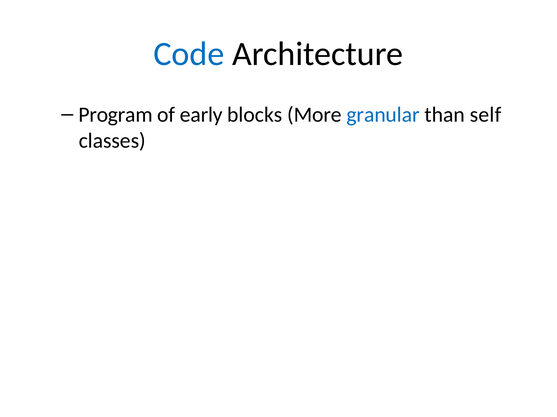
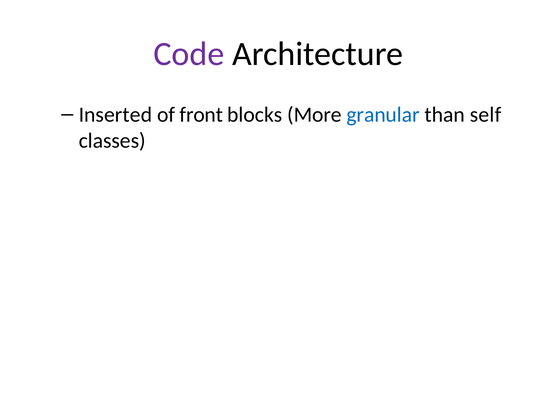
Code colour: blue -> purple (189, 54)
Program: Program -> Inserted (115, 115)
early: early -> front (201, 115)
